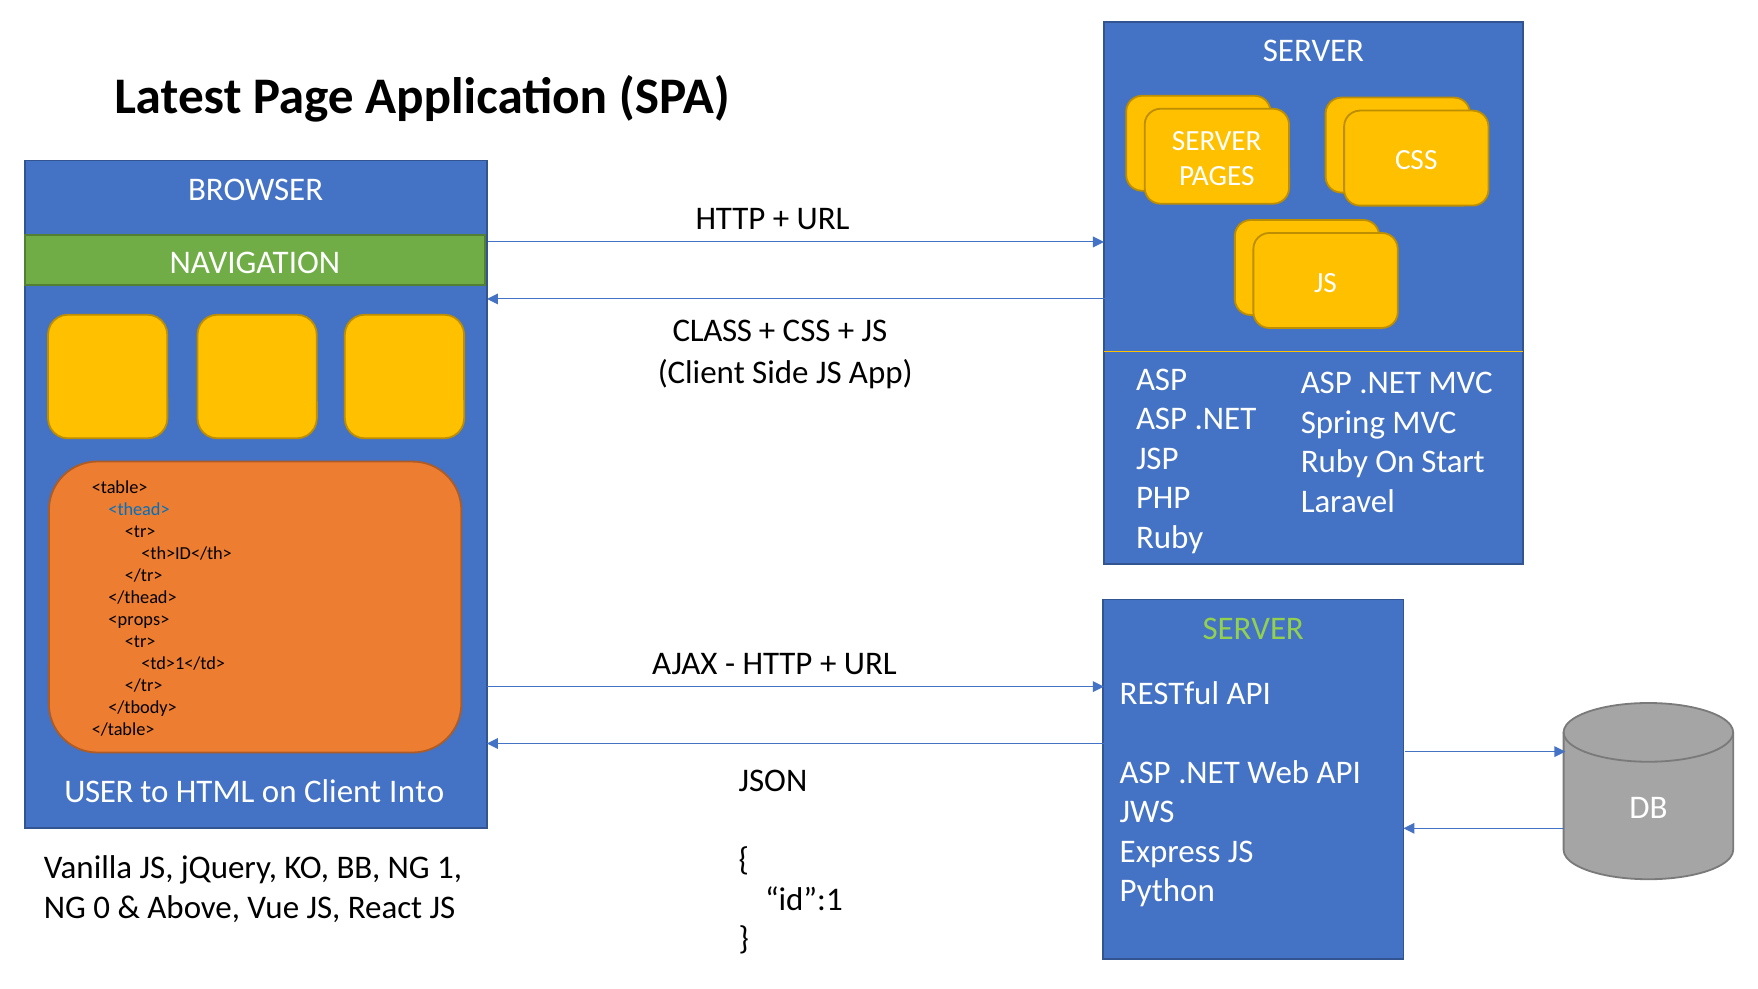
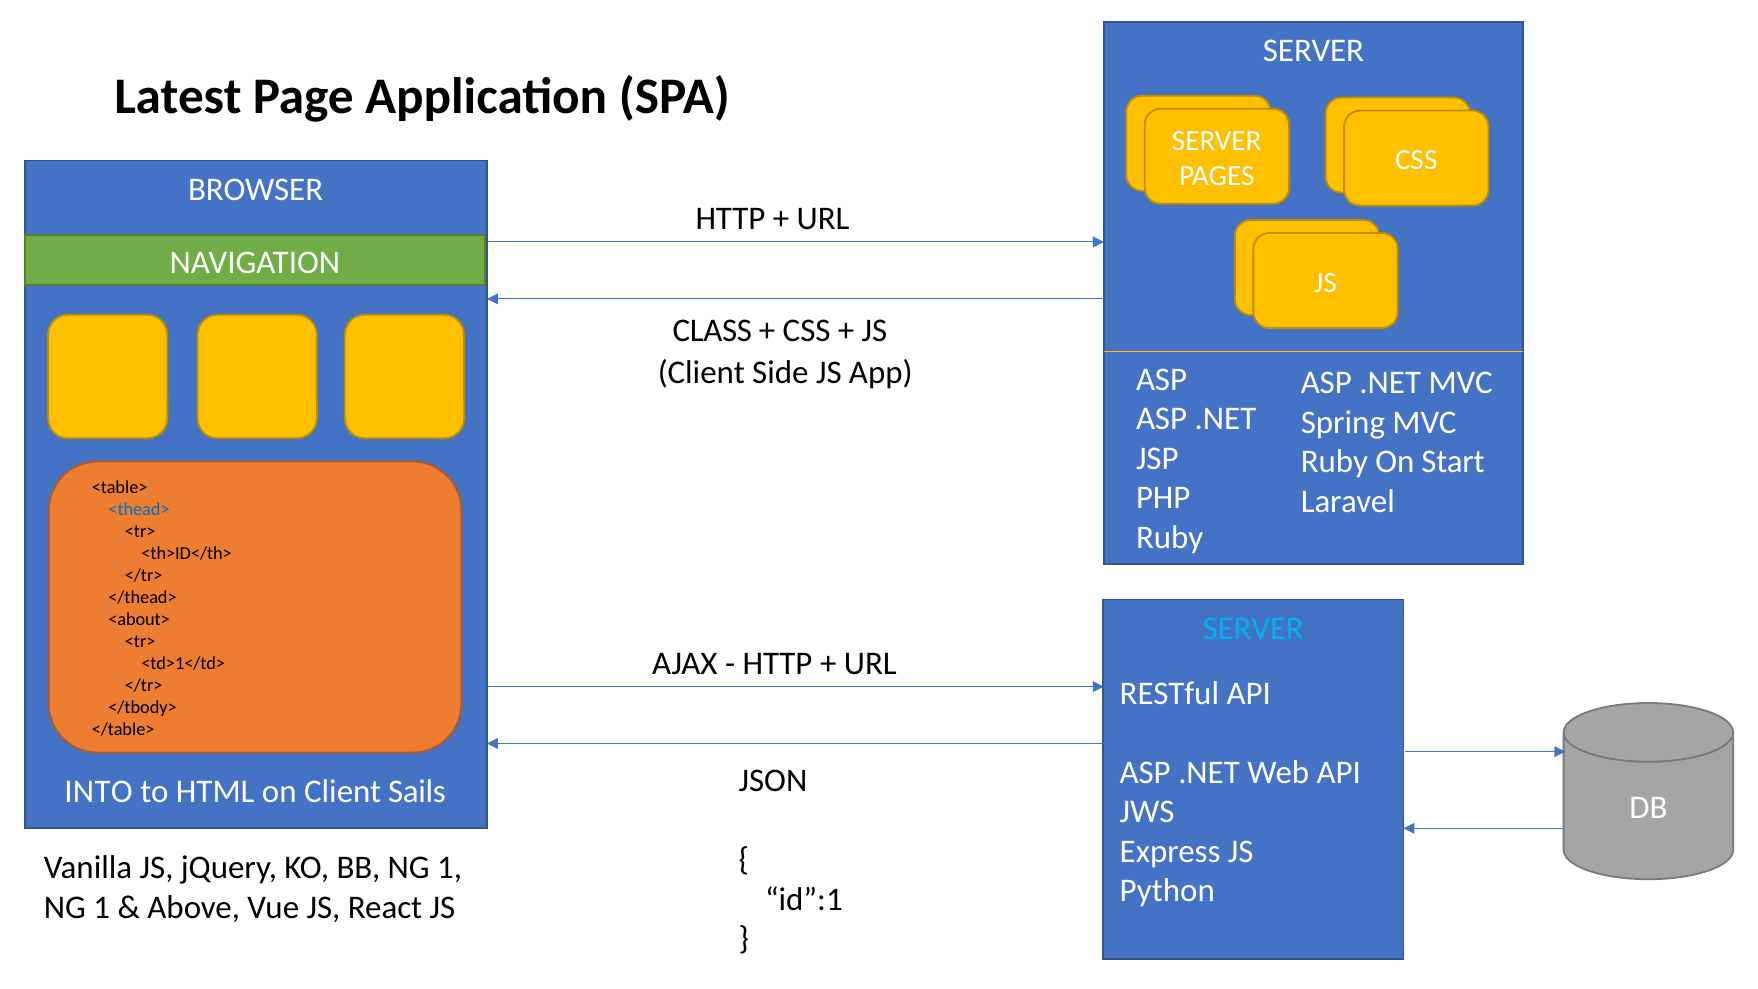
<props>: <props> -> <about> (139, 620)
SERVER colour: light green -> light blue (1253, 628)
USER: USER -> INTO (99, 791)
Into: Into -> Sails (417, 791)
0: 0 -> 1 (102, 907)
